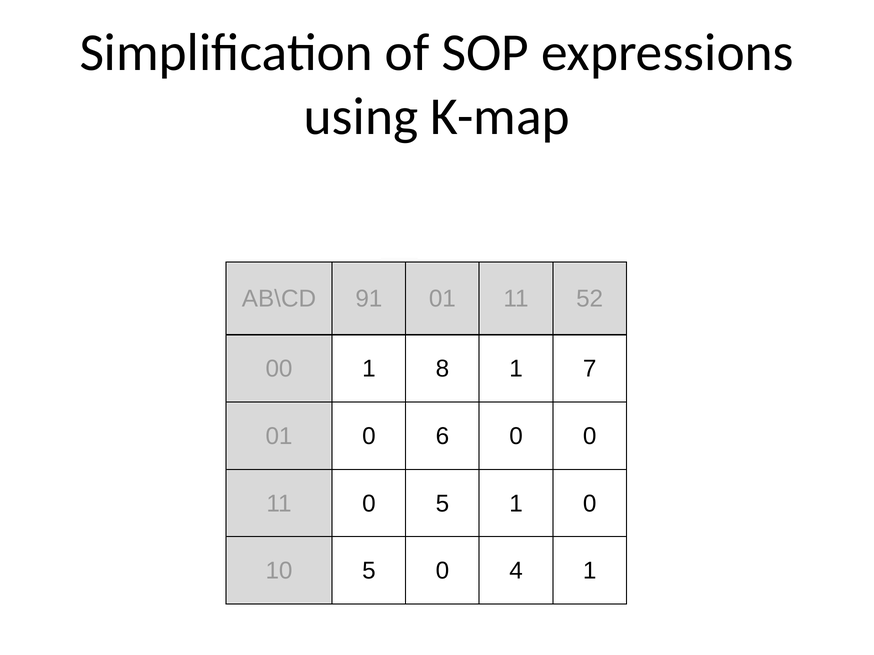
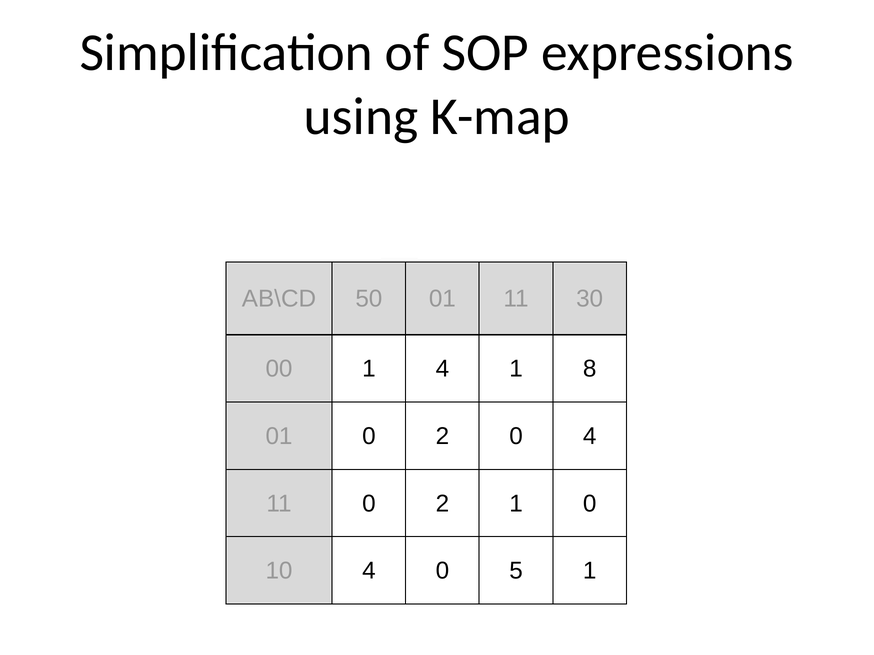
91: 91 -> 50 (369, 299)
52: 52 -> 30 (590, 299)
1 8: 8 -> 4 (442, 369)
7: 7 -> 8 (590, 369)
01 0 6: 6 -> 2 (442, 437)
0 0: 0 -> 4 (590, 437)
11 0 5: 5 -> 2 (442, 504)
10 5: 5 -> 4 (369, 571)
4: 4 -> 5 (516, 571)
